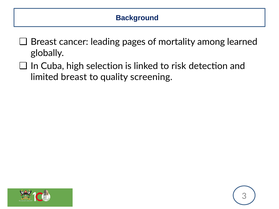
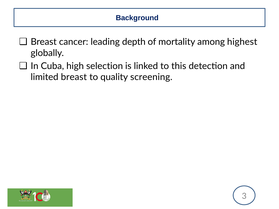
pages: pages -> depth (134, 42)
learned: learned -> highest (242, 42)
risk: risk -> this (179, 66)
